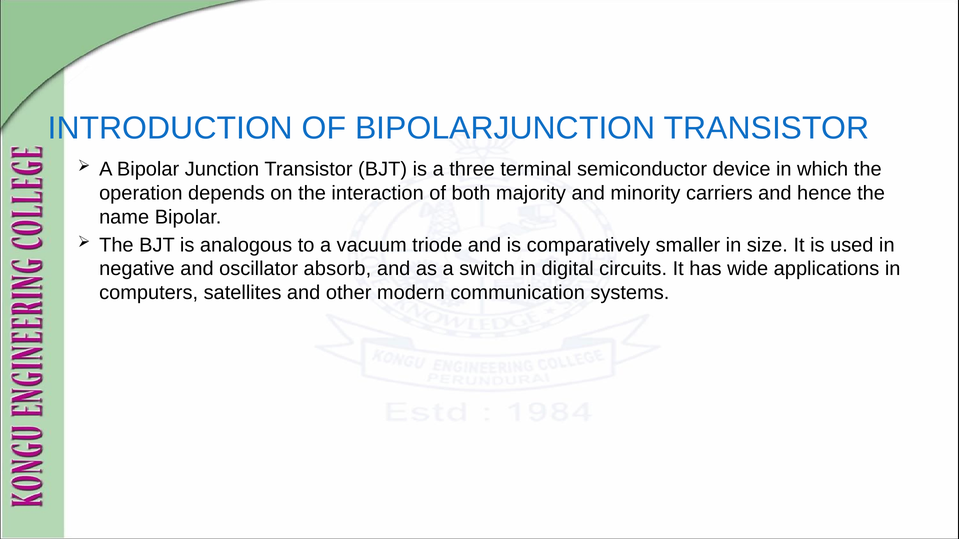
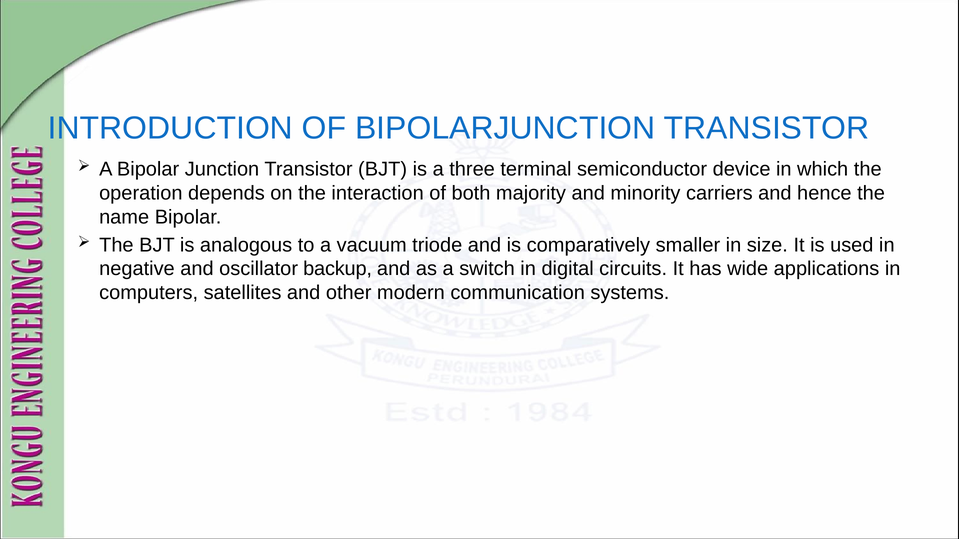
absorb: absorb -> backup (338, 269)
